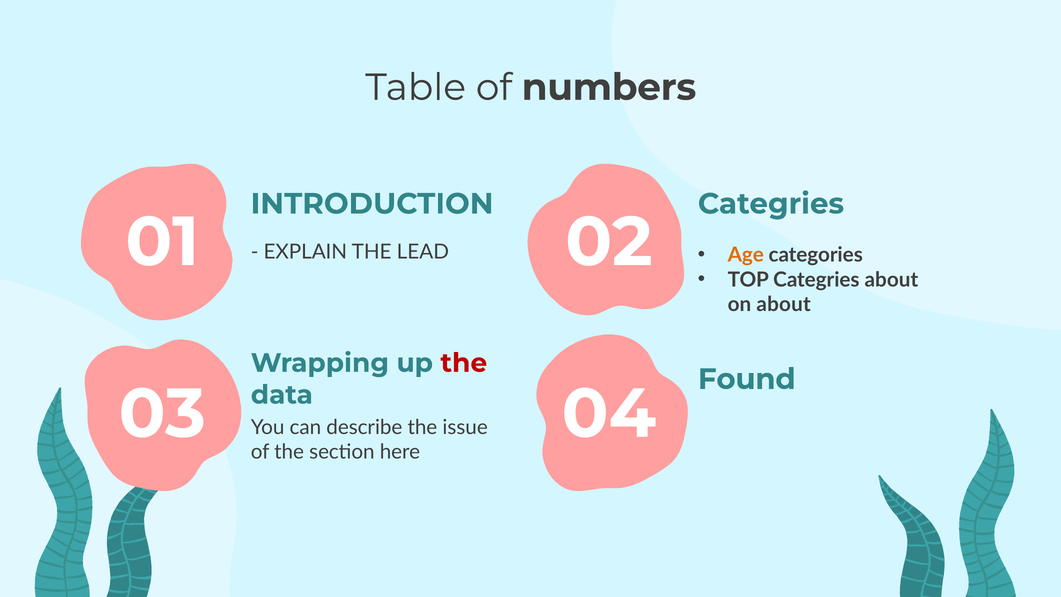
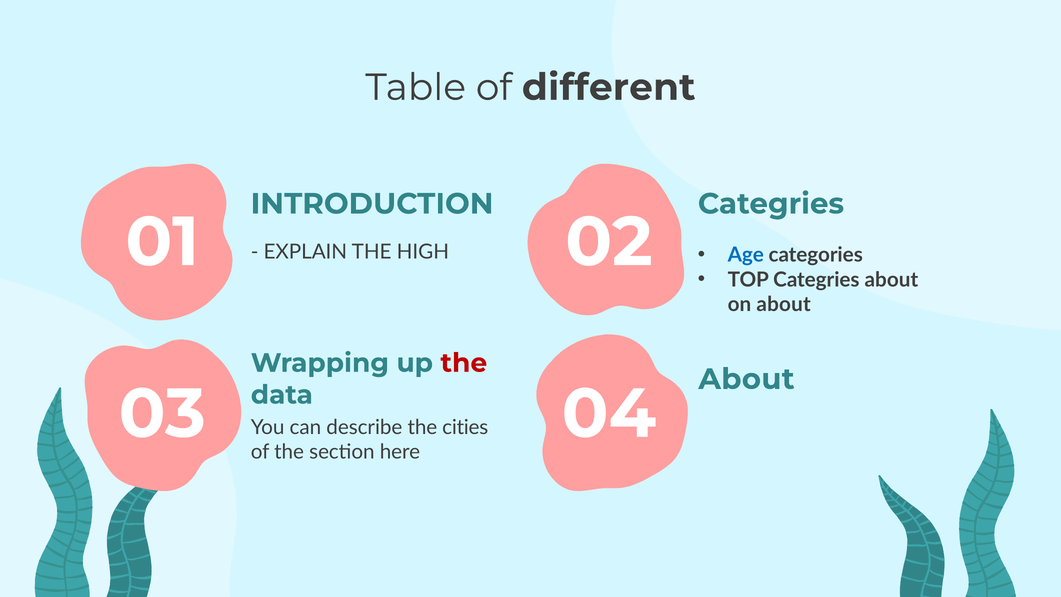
numbers: numbers -> different (609, 87)
LEAD: LEAD -> HIGH (423, 252)
Age colour: orange -> blue (746, 255)
Found: Found -> About (746, 379)
issue: issue -> cities (465, 427)
